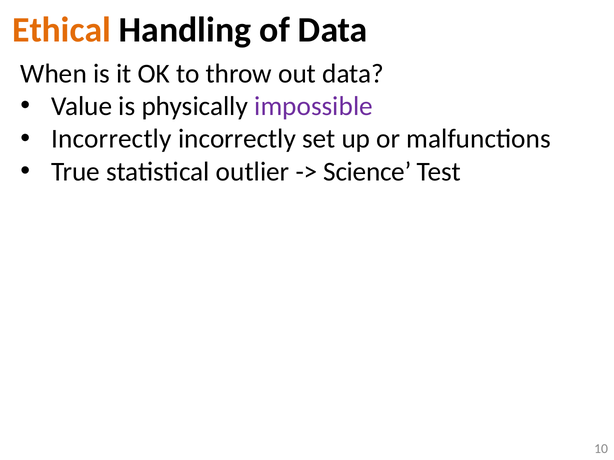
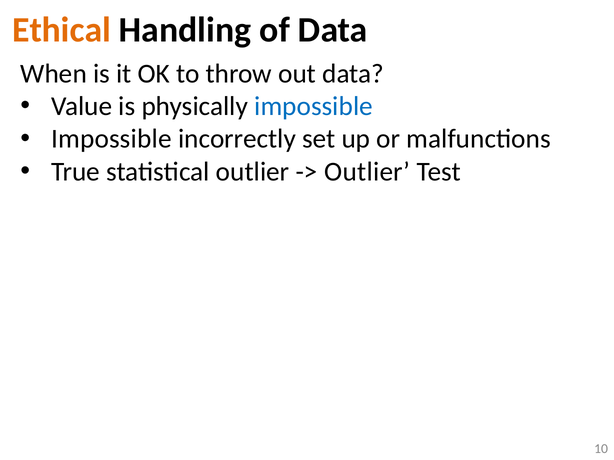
impossible colour: purple -> blue (314, 106)
Incorrectly: Incorrectly -> Impossible (111, 139)
Science: Science -> Outlier (367, 172)
